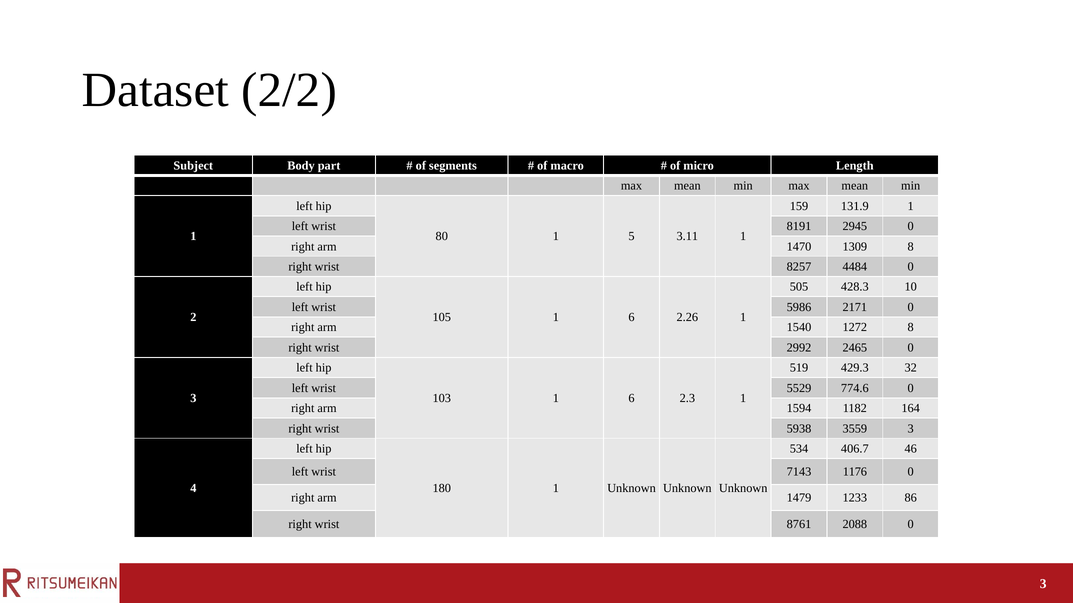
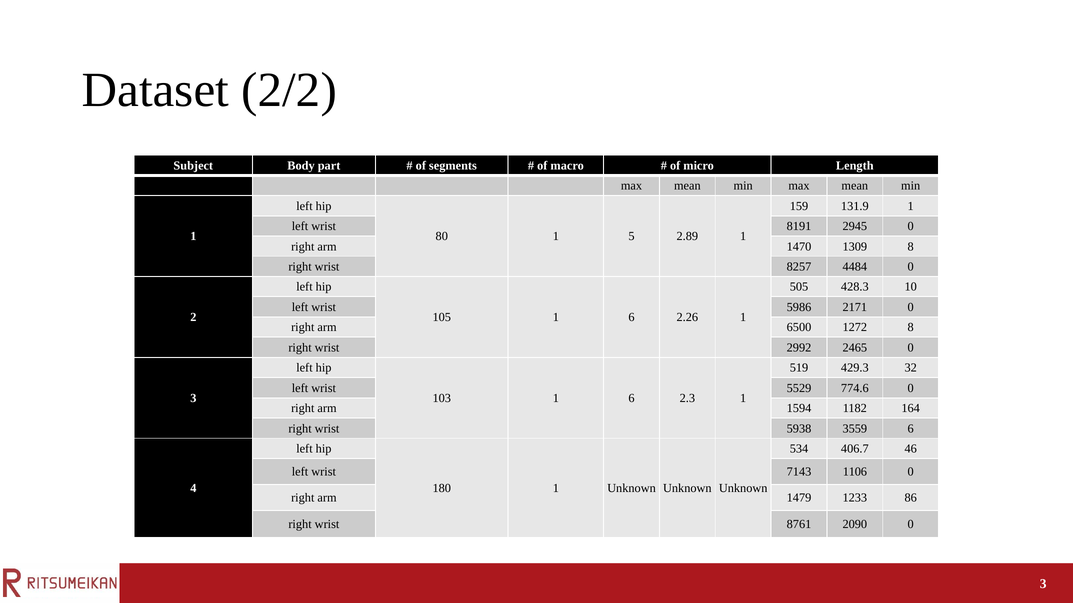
3.11: 3.11 -> 2.89 (687, 237)
1540: 1540 -> 6500 (799, 328)
3559 3: 3 -> 6 (911, 429)
1176: 1176 -> 1106 (855, 472)
2088: 2088 -> 2090 (855, 525)
